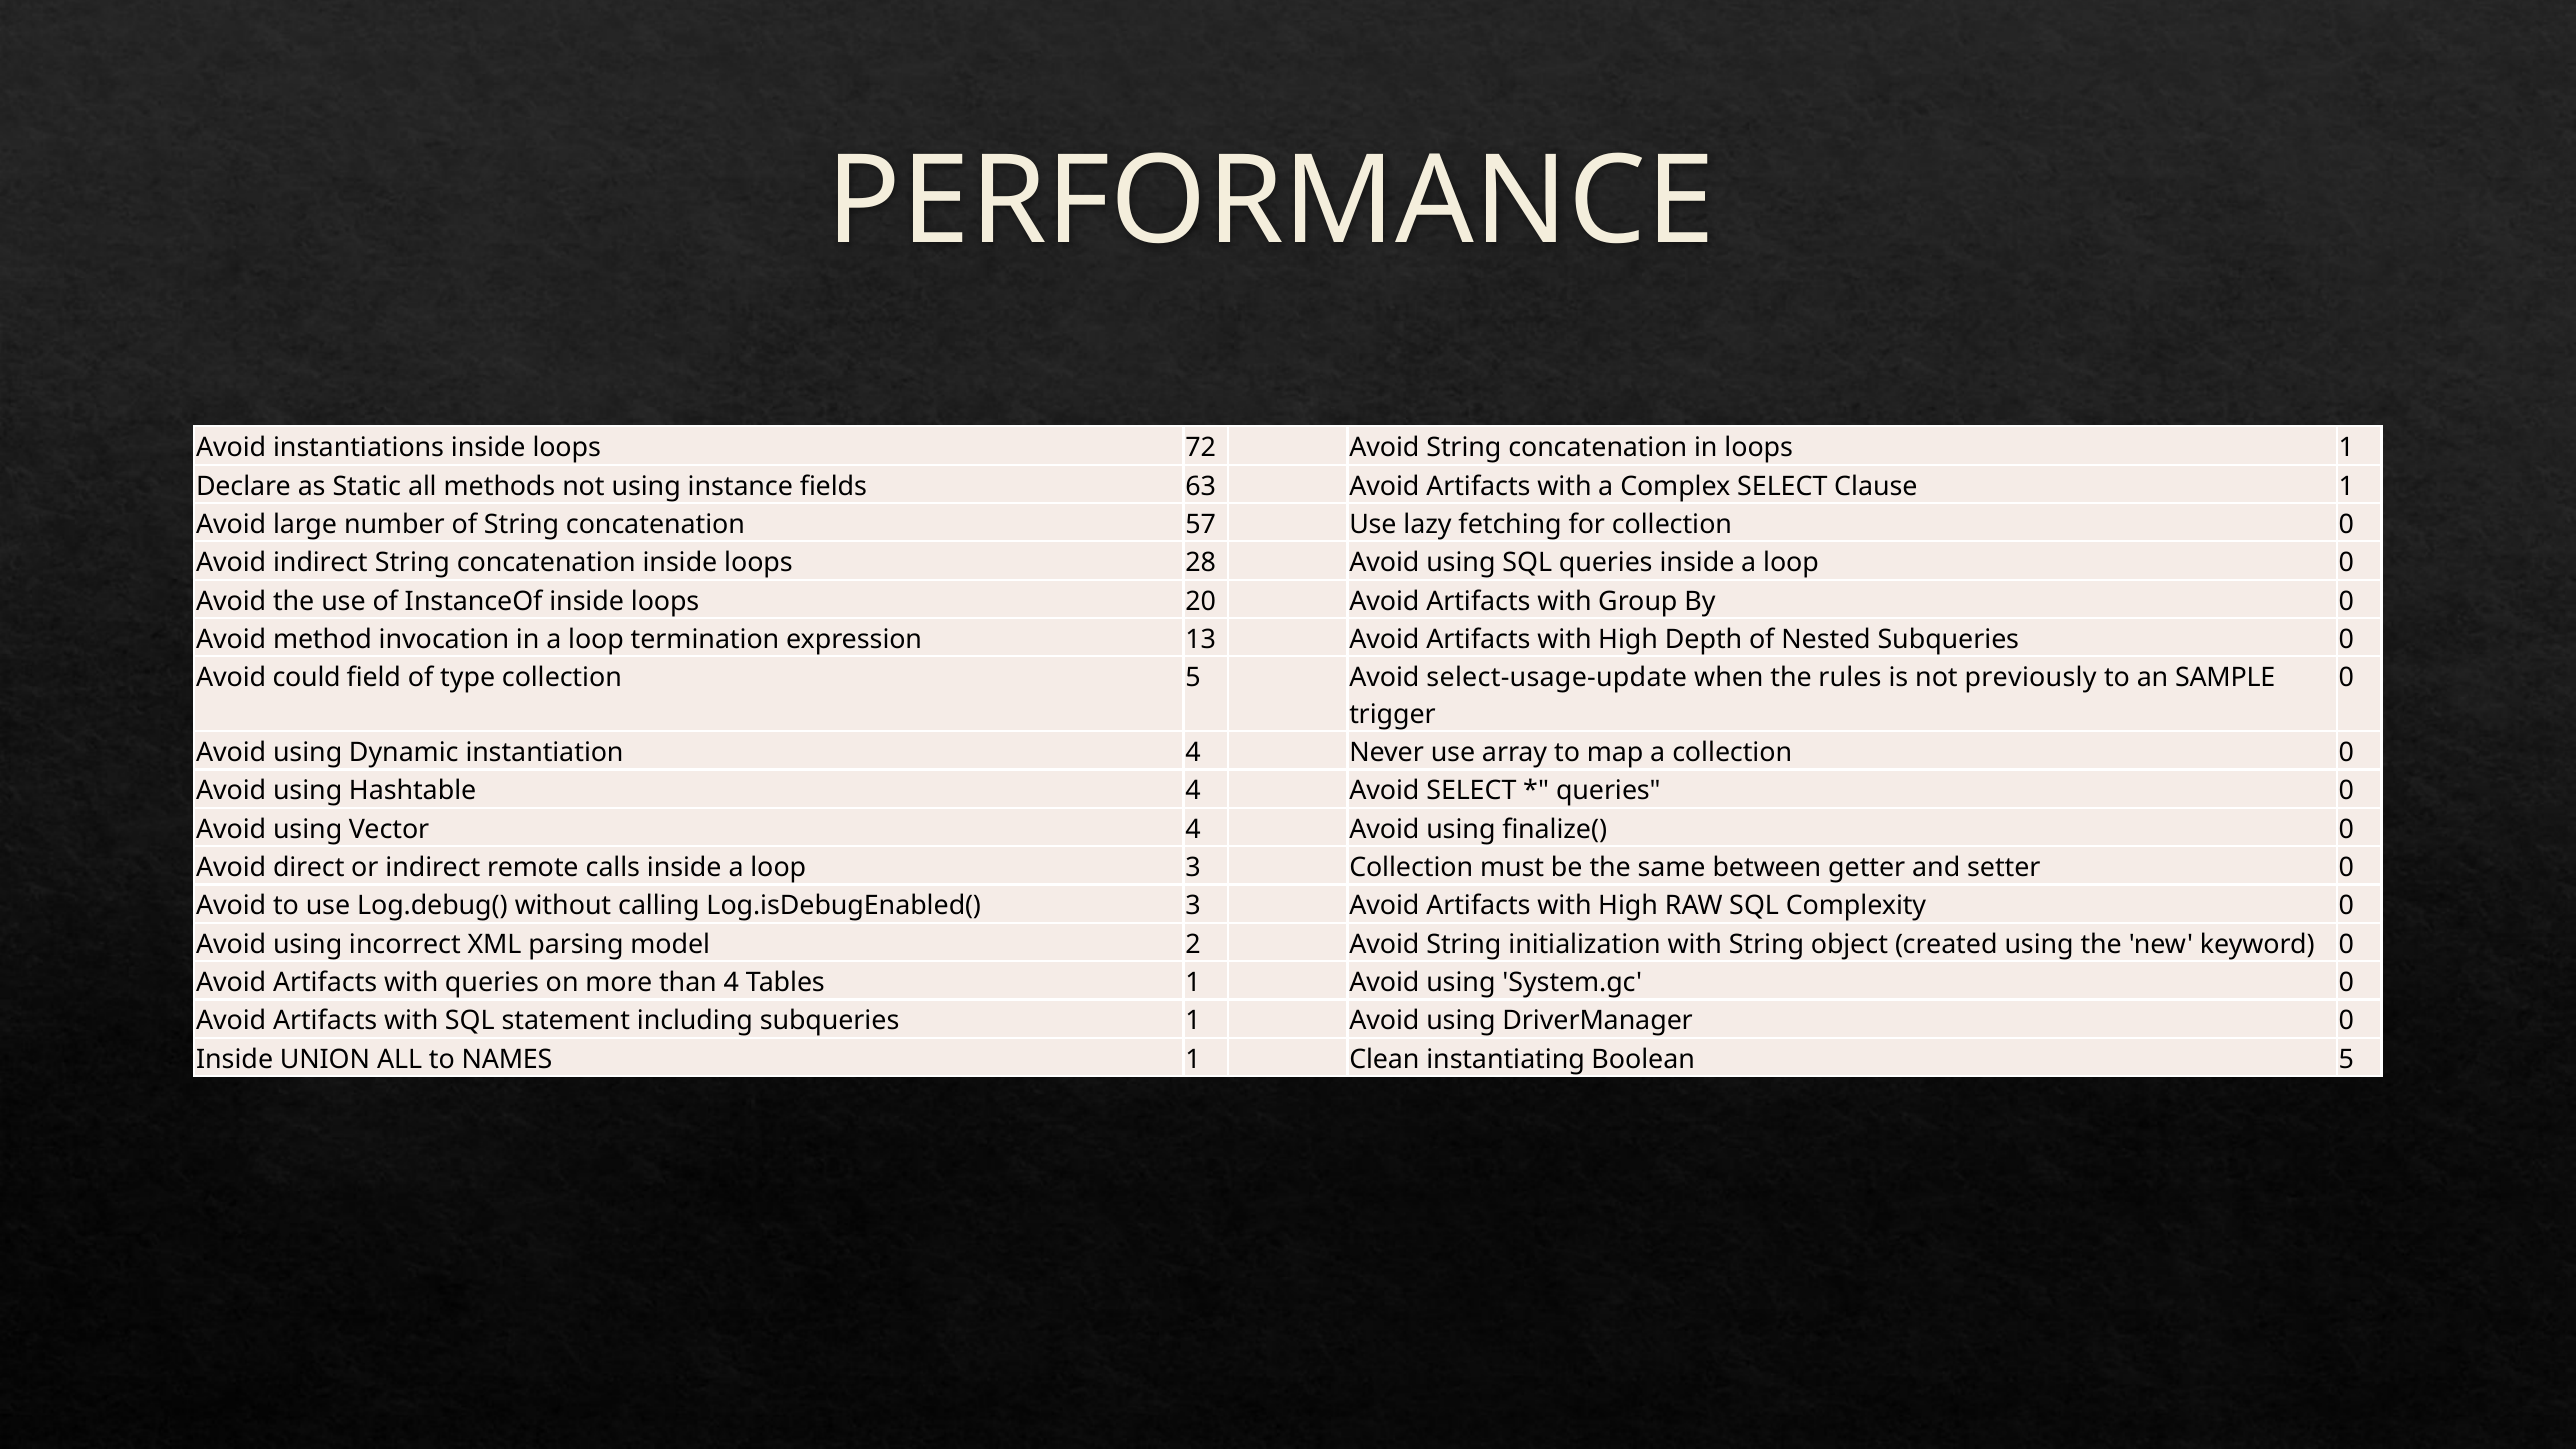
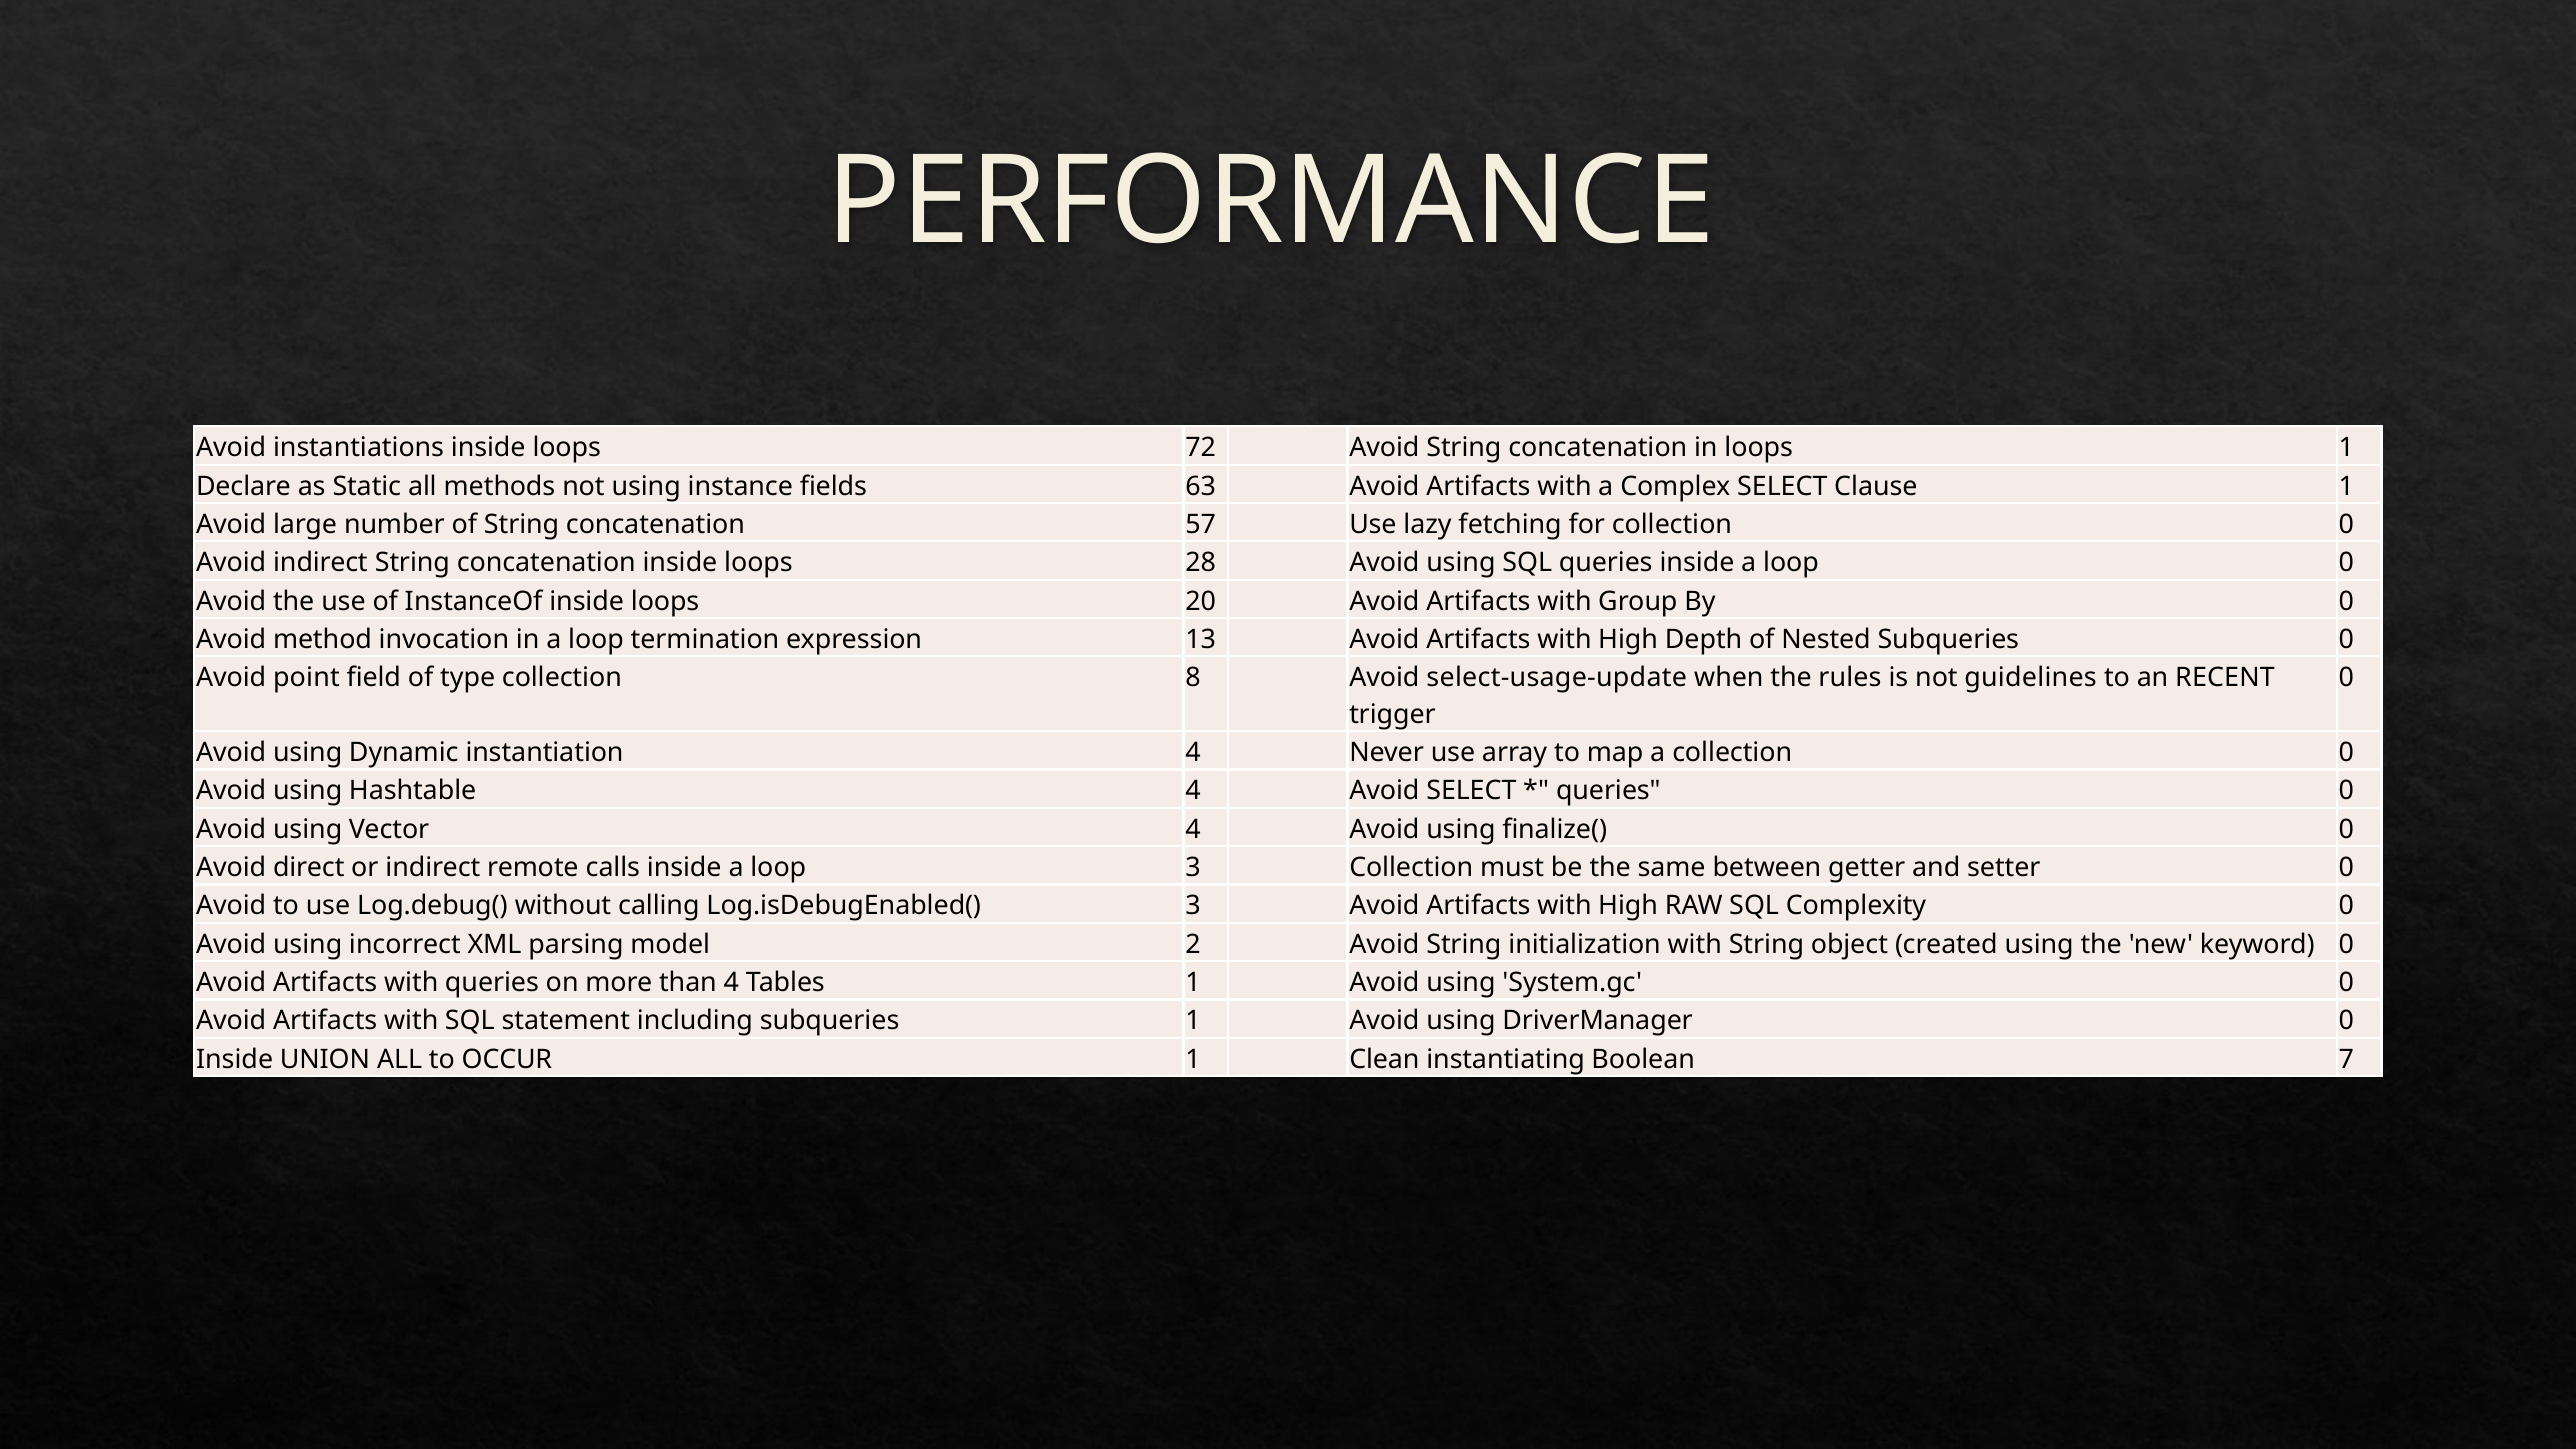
could: could -> point (306, 678)
collection 5: 5 -> 8 (1193, 678)
previously: previously -> guidelines (2031, 678)
SAMPLE: SAMPLE -> RECENT (2225, 678)
NAMES: NAMES -> OCCUR (507, 1059)
Boolean 5: 5 -> 7 (2346, 1059)
